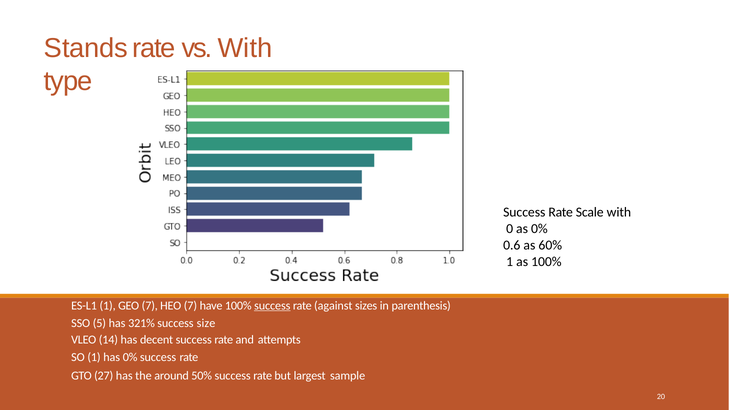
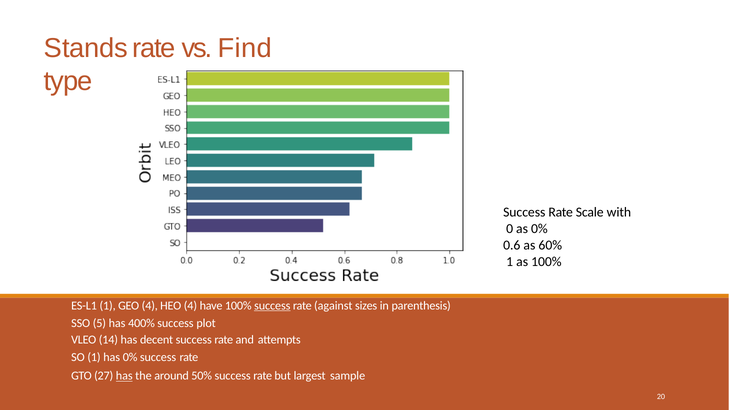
vs With: With -> Find (245, 48)
GEO 7: 7 -> 4 (150, 306)
HEO 7: 7 -> 4 (190, 306)
321%: 321% -> 400% (142, 323)
size: size -> plot (206, 323)
has underline: none -> present (124, 376)
